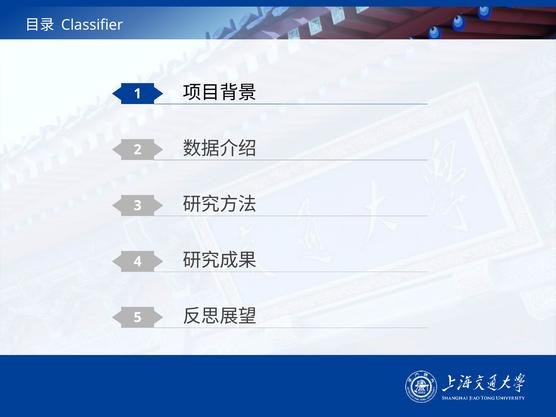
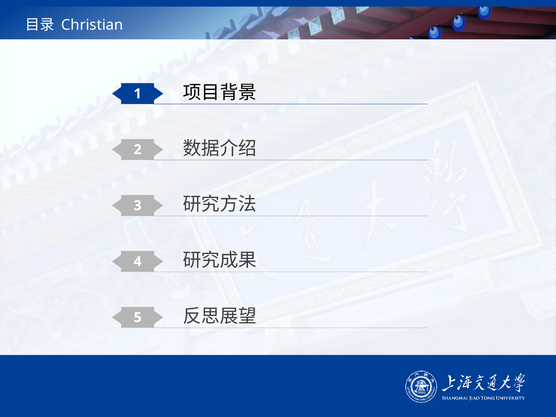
Classifier: Classifier -> Christian (92, 25)
